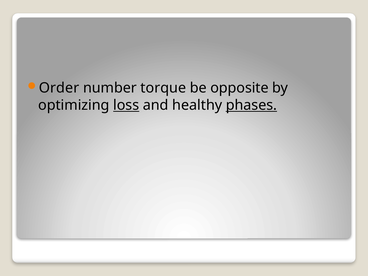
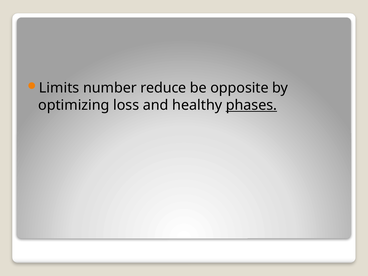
Order: Order -> Limits (59, 88)
torque: torque -> reduce (163, 88)
loss underline: present -> none (126, 105)
